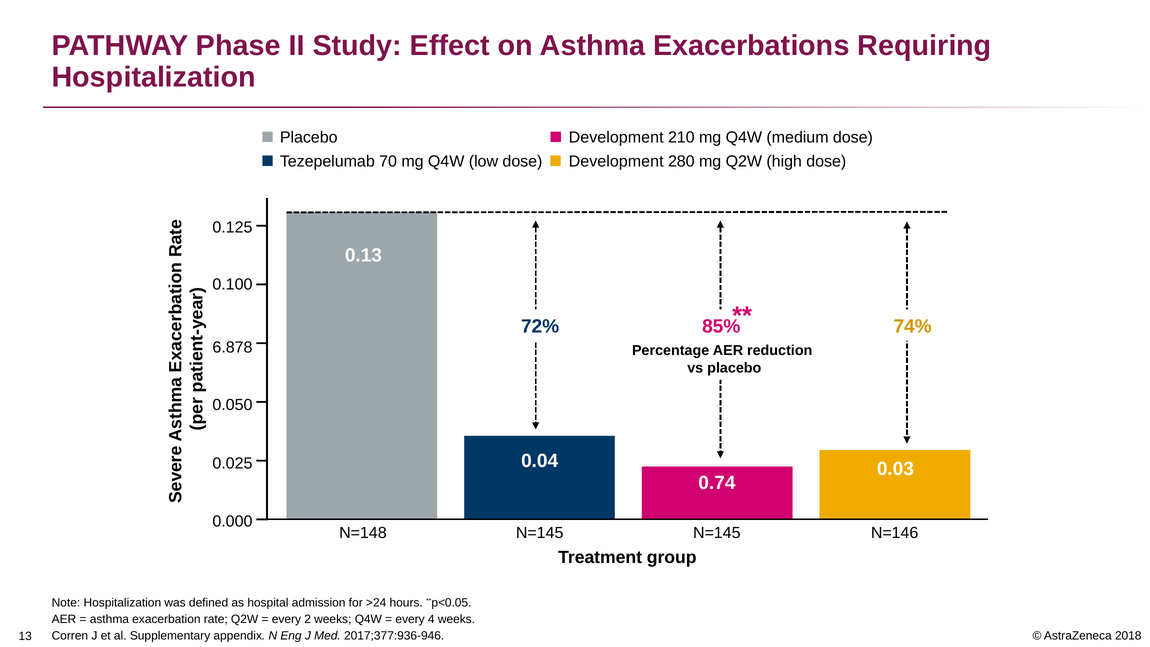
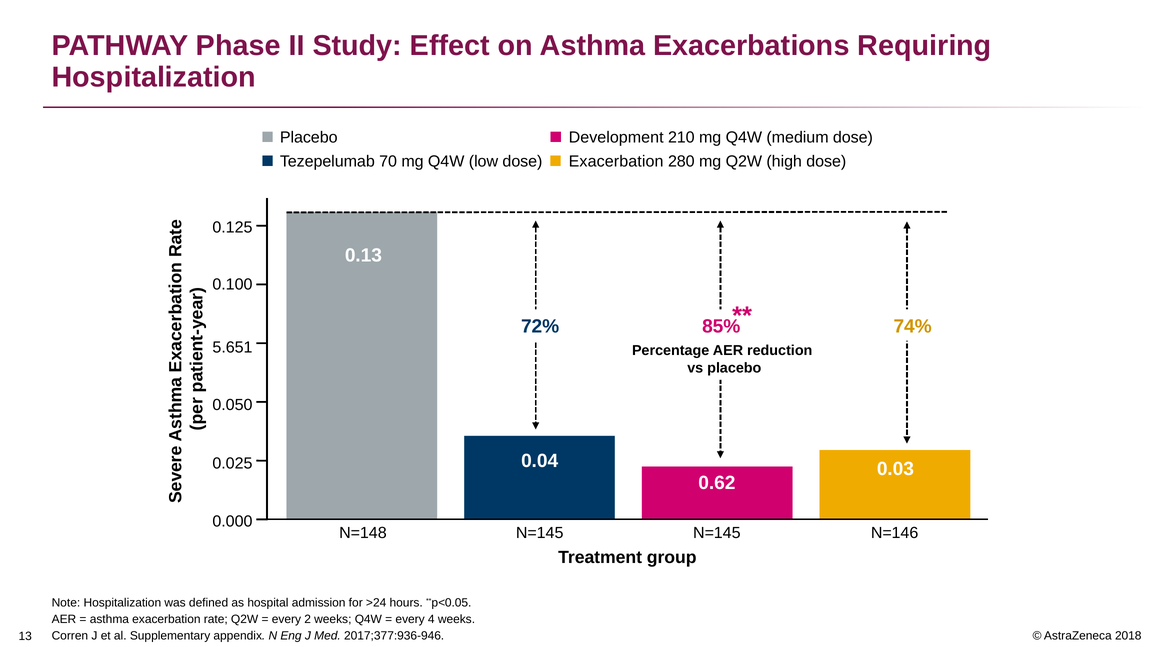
Development: Development -> Exacerbation (616, 162)
6.878: 6.878 -> 5.651 (233, 347)
0.74: 0.74 -> 0.62 (717, 483)
